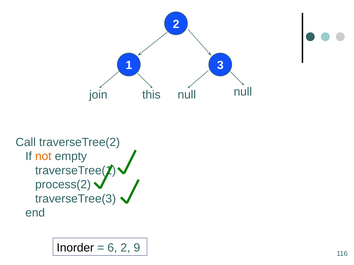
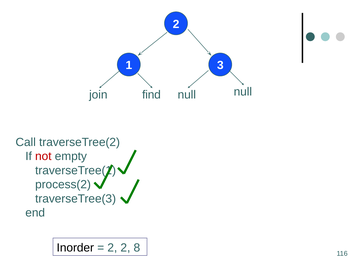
this: this -> find (151, 95)
not colour: orange -> red (43, 157)
6: 6 -> 2 (112, 248)
9: 9 -> 8 (137, 248)
